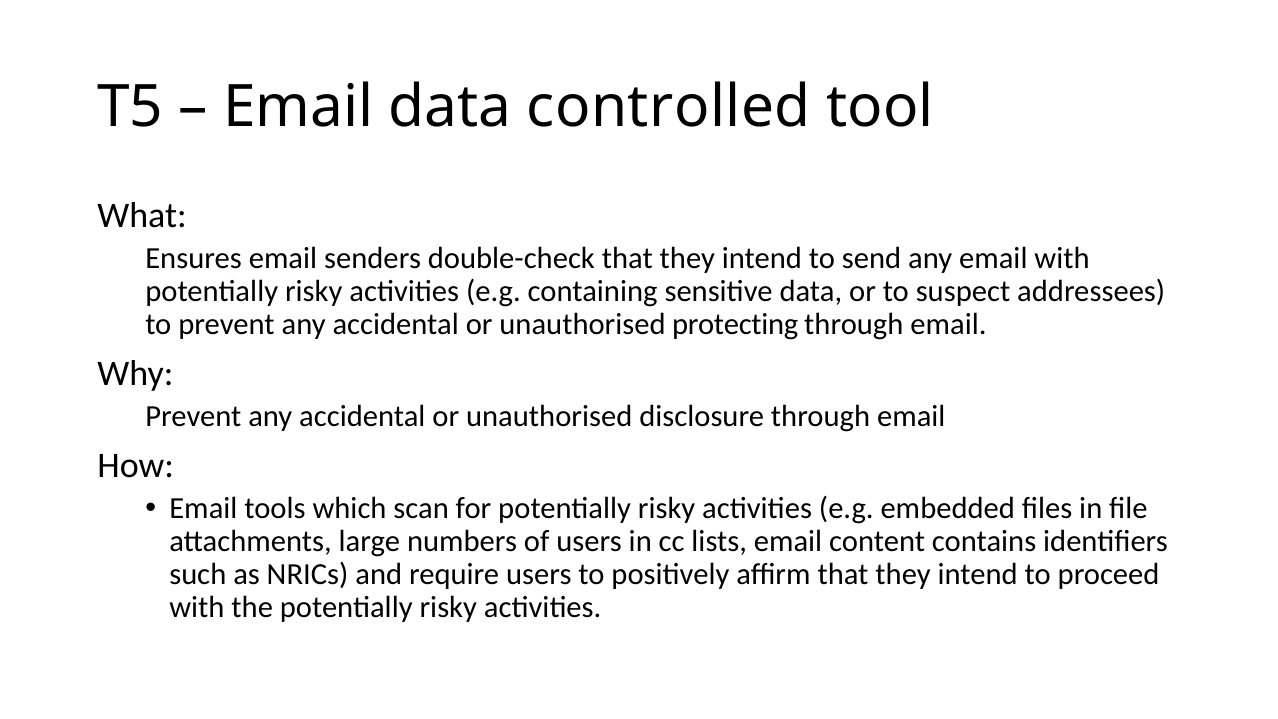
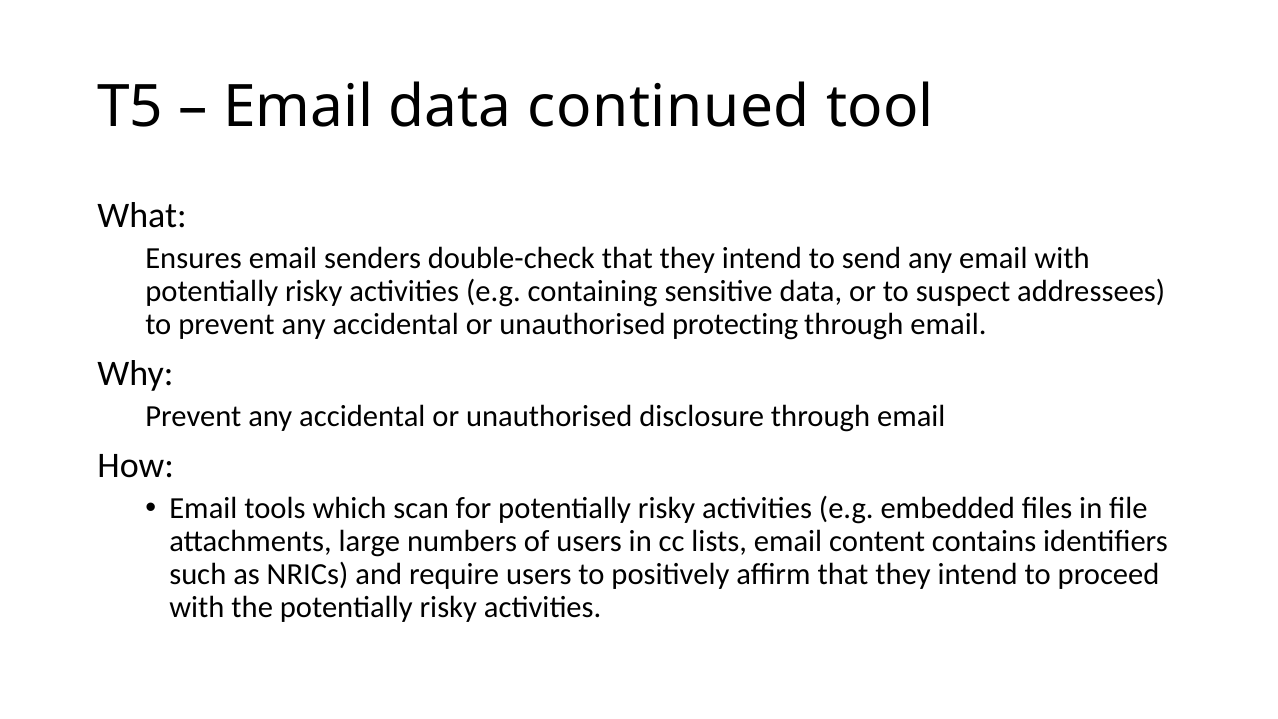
controlled: controlled -> continued (669, 107)
